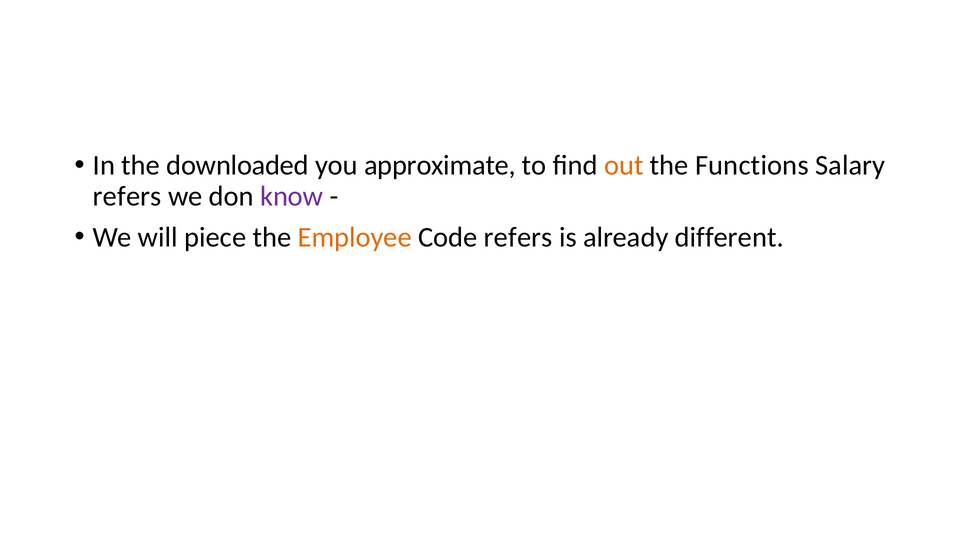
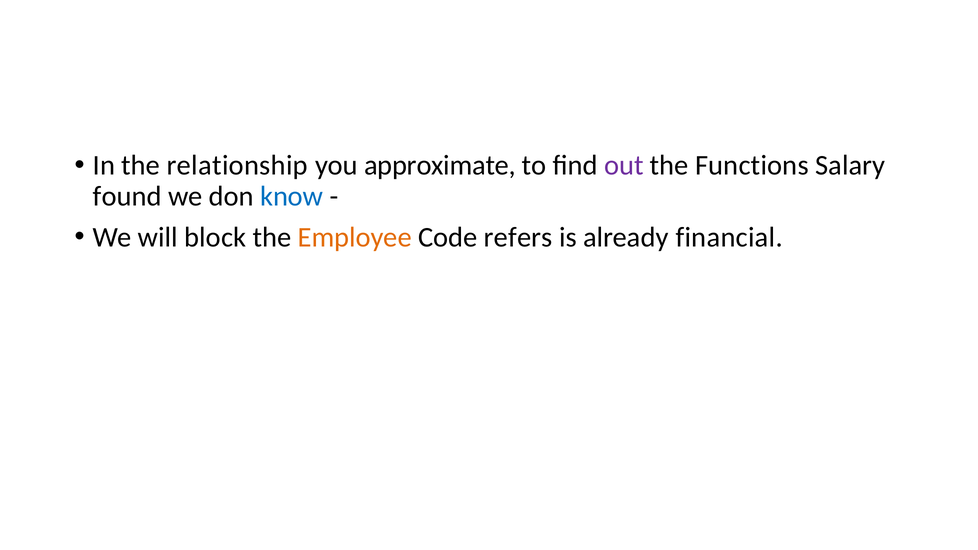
downloaded: downloaded -> relationship (237, 165)
out colour: orange -> purple (624, 165)
refers: refers -> found (127, 196)
know colour: purple -> blue (292, 196)
piece: piece -> block (215, 237)
different: different -> financial (729, 237)
